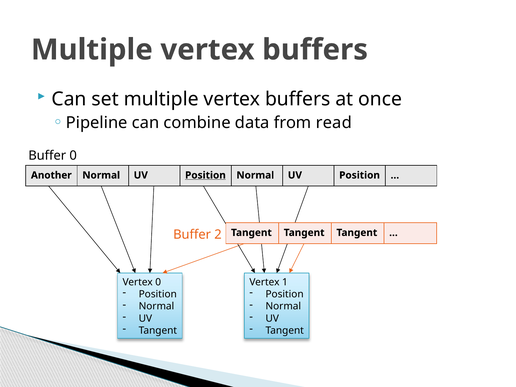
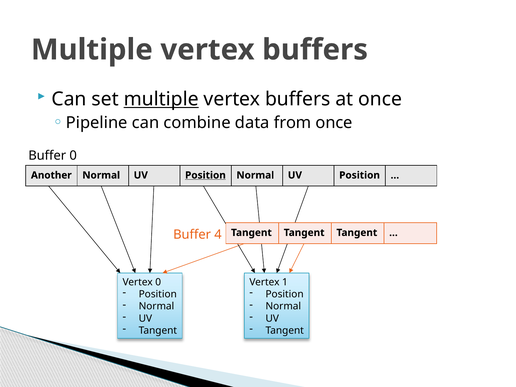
multiple underline: none -> present (161, 99)
from read: read -> once (334, 123)
2: 2 -> 4 (218, 235)
